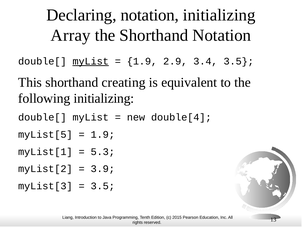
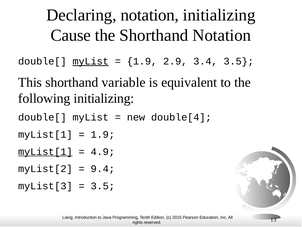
Array: Array -> Cause (71, 35)
creating: creating -> variable (124, 82)
myList[5: myList[5 -> myList[1 (45, 134)
myList[1 underline: none -> present (45, 151)
5.3: 5.3 -> 4.9 (103, 151)
3.9: 3.9 -> 9.4 (103, 168)
